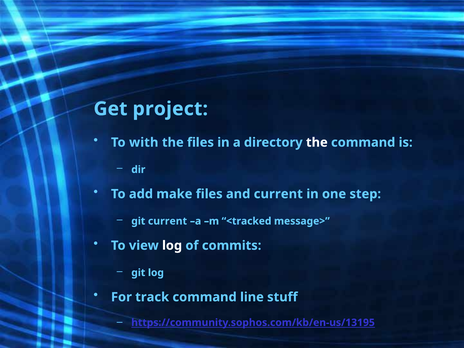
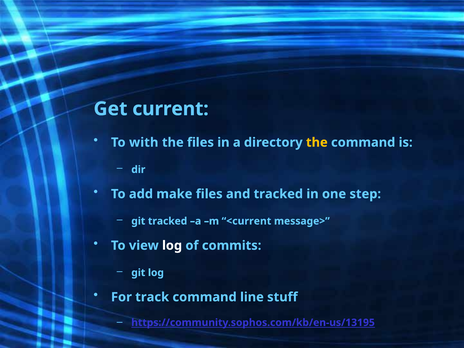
project: project -> current (170, 109)
the colour: white -> yellow (317, 142)
and current: current -> tracked (278, 194)
git current: current -> tracked (168, 221)
<tracked: <tracked -> <current (246, 221)
